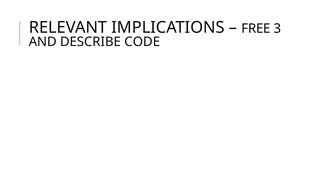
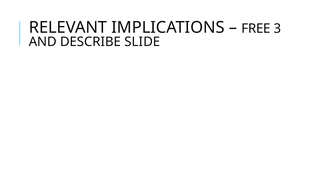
CODE: CODE -> SLIDE (142, 42)
